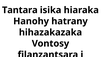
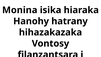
Tantara: Tantara -> Monina (20, 10)
